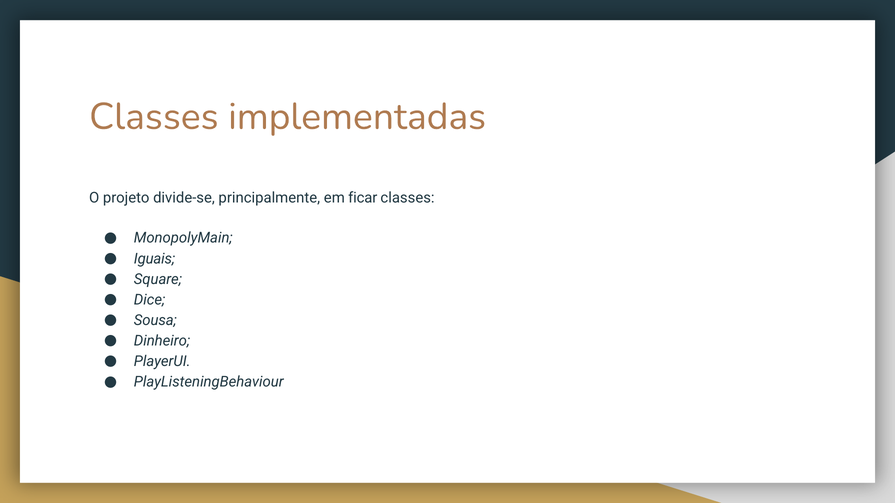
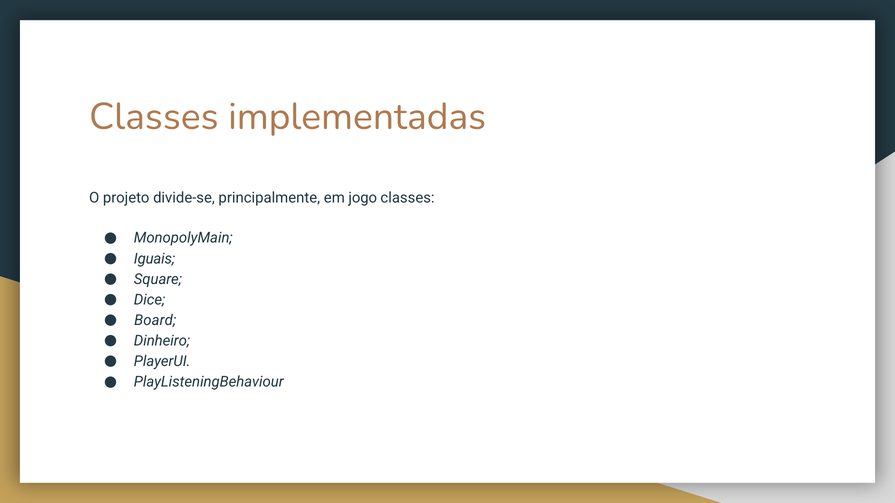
ficar: ficar -> jogo (363, 198)
Sousa: Sousa -> Board (155, 321)
